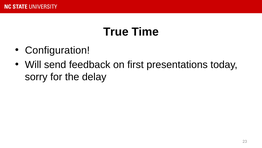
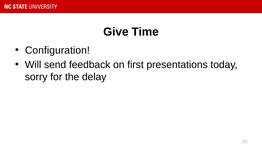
True: True -> Give (116, 32)
